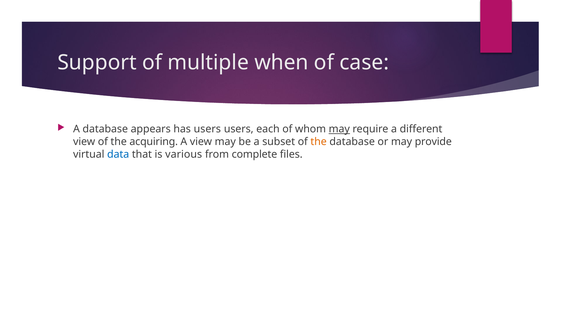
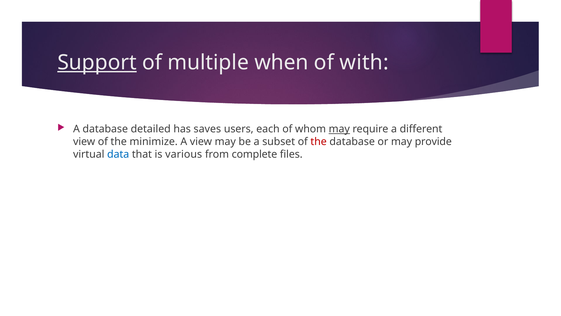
Support underline: none -> present (97, 63)
case: case -> with (364, 63)
appears: appears -> detailed (151, 129)
has users: users -> saves (207, 129)
acquiring: acquiring -> minimize (154, 142)
the colour: orange -> red (319, 142)
